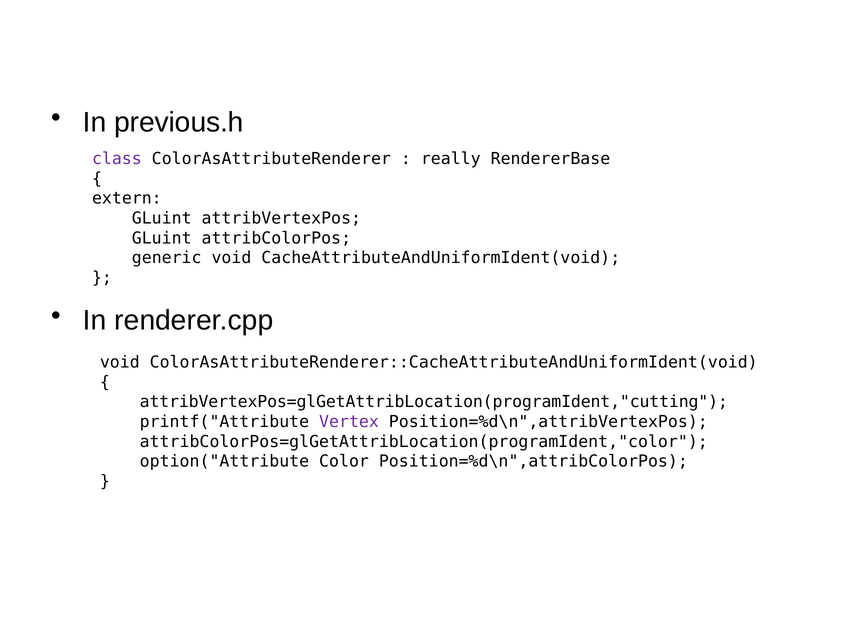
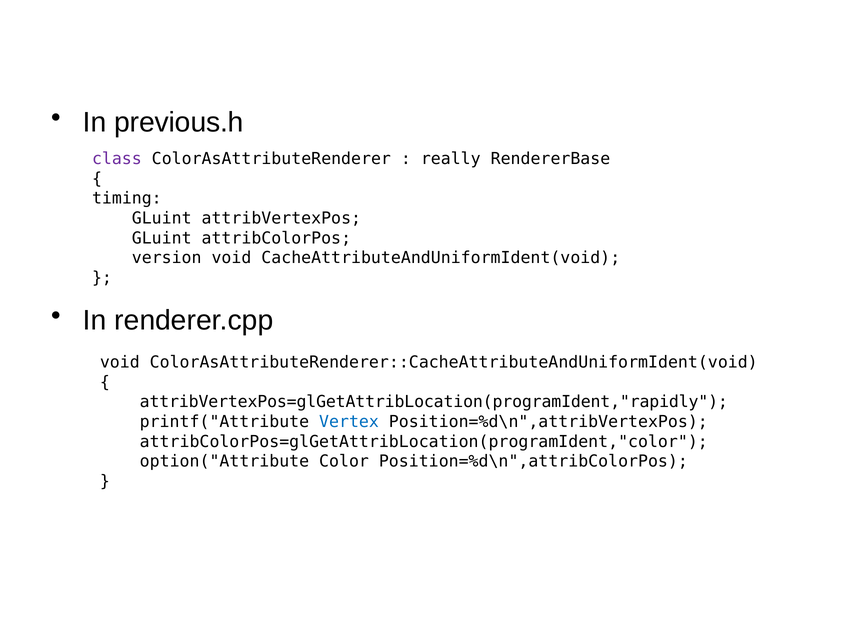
extern: extern -> timing (127, 199)
generic: generic -> version (167, 258)
attribVertexPos=glGetAttribLocation(programIdent,"cutting: attribVertexPos=glGetAttribLocation(programIdent,"cutting -> attribVertexPos=glGetAttribLocation(programIdent,"rapidly (434, 402)
Vertex colour: purple -> blue (349, 422)
